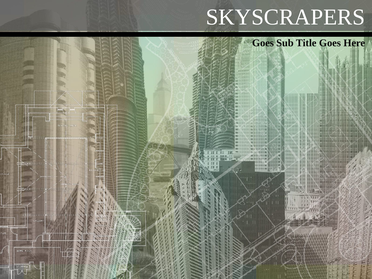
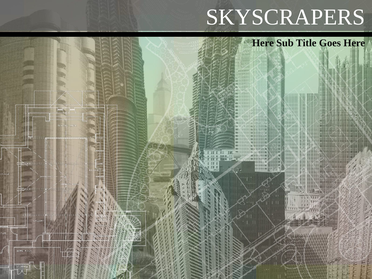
Goes: Goes -> Here (263, 43)
